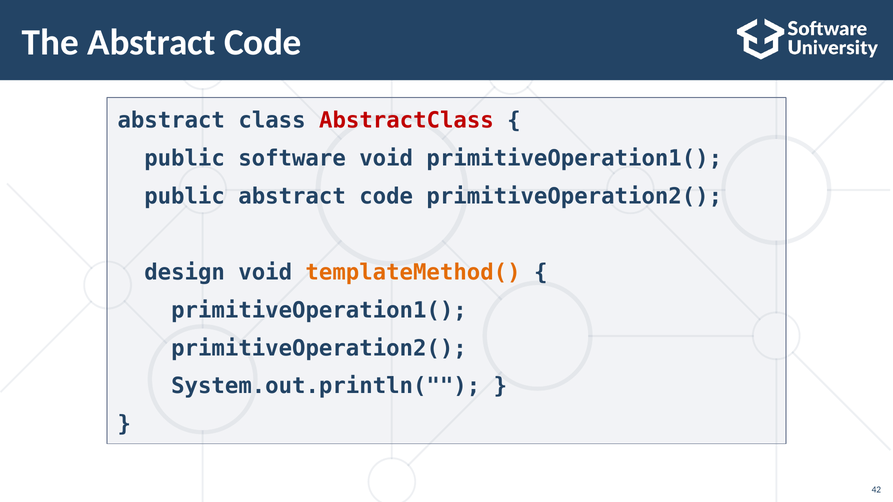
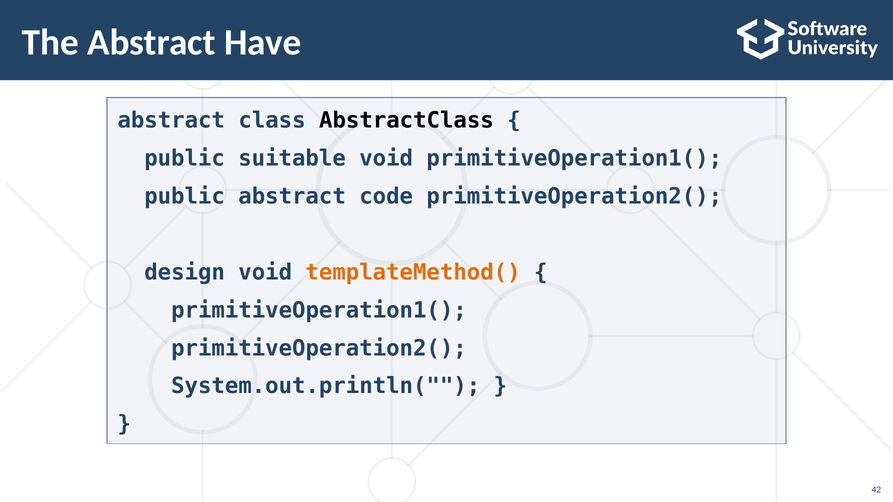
The Abstract Code: Code -> Have (263, 42)
AbstractClass colour: red -> black (406, 121)
software: software -> suitable (292, 159)
